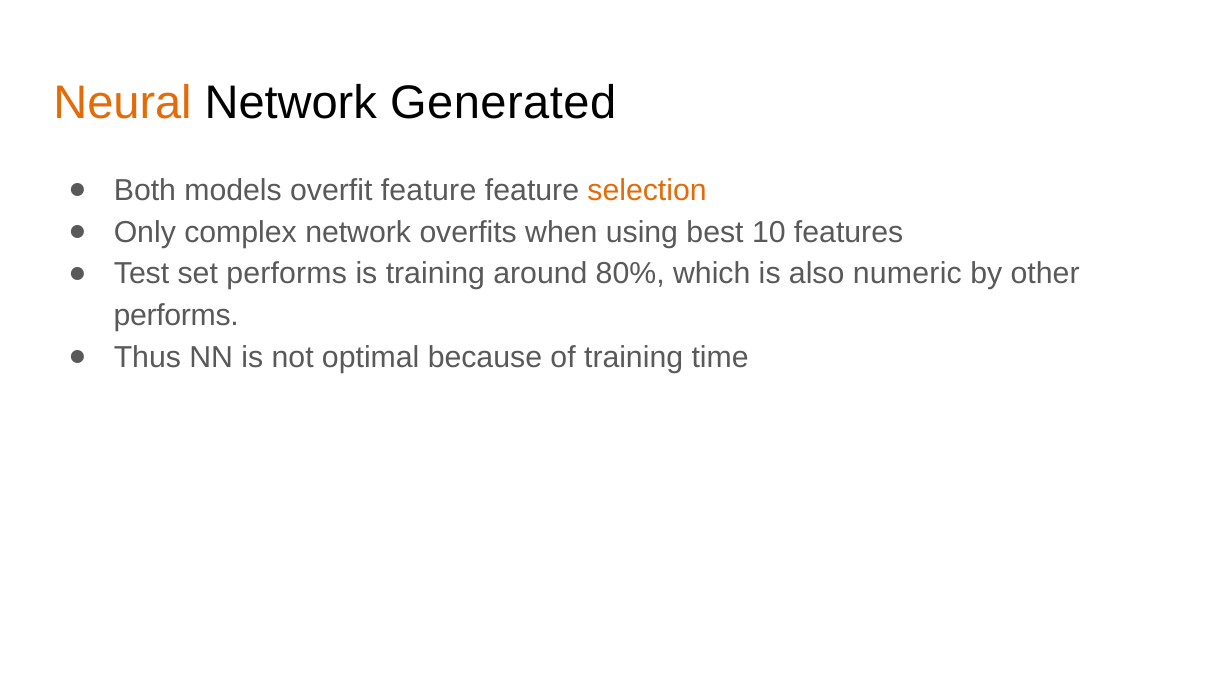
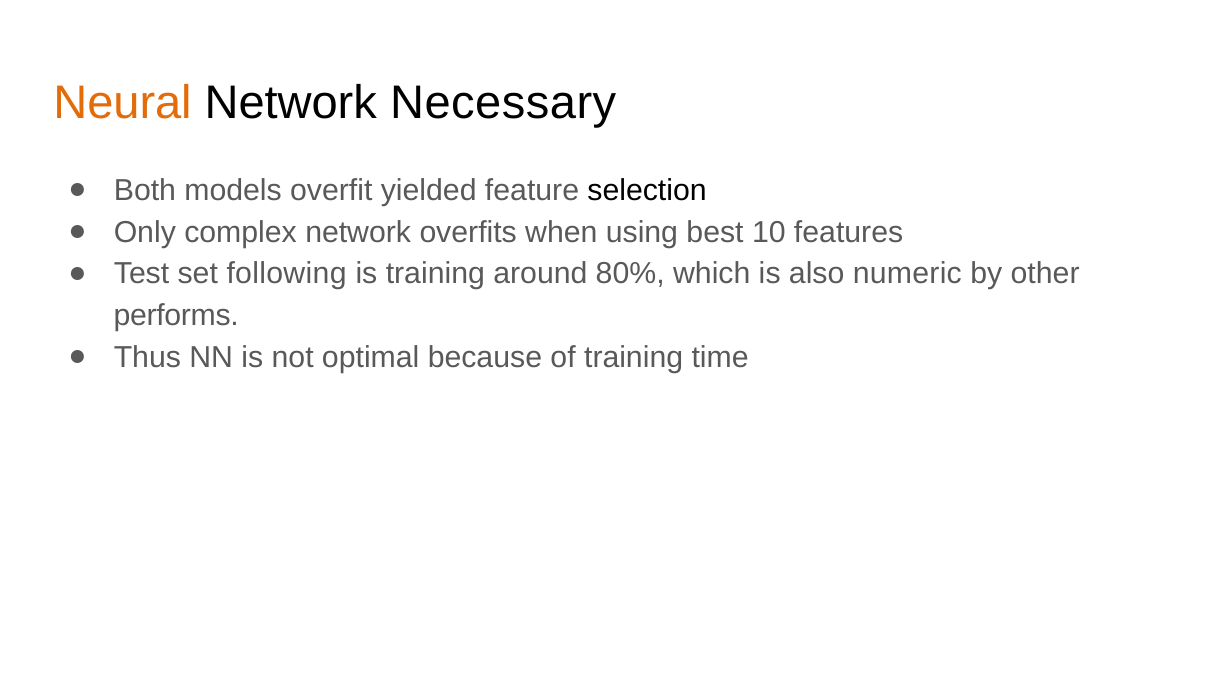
Generated: Generated -> Necessary (503, 103)
overfit feature: feature -> yielded (429, 190)
selection colour: orange -> black (647, 190)
set performs: performs -> following (287, 274)
